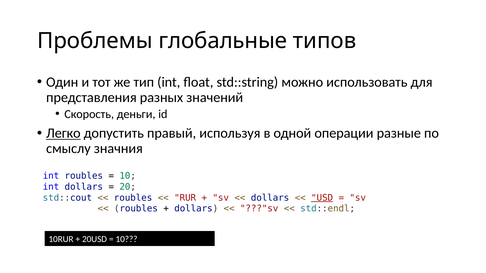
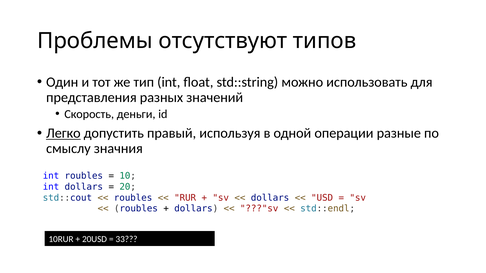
глобальные: глобальные -> отсутствуют (223, 41)
USD underline: present -> none (322, 198)
10: 10 -> 33 (127, 239)
